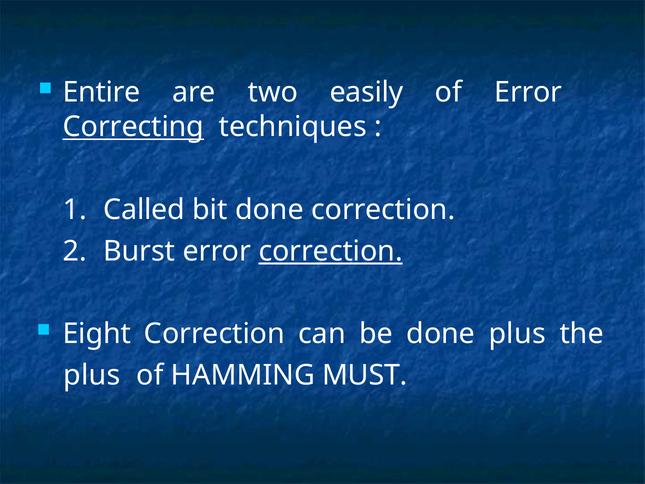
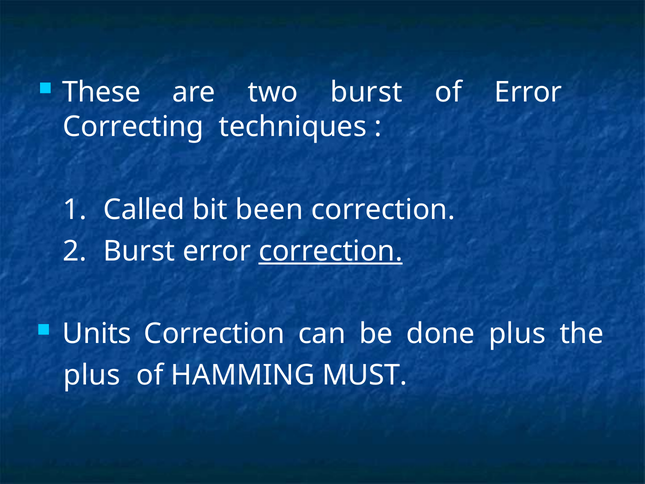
Entire: Entire -> These (101, 92)
two easily: easily -> burst (366, 92)
Correcting underline: present -> none (133, 127)
bit done: done -> been (269, 210)
Eight: Eight -> Units (97, 334)
